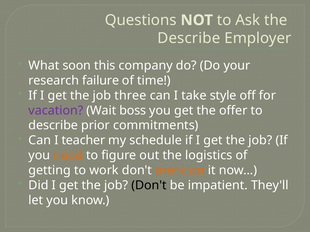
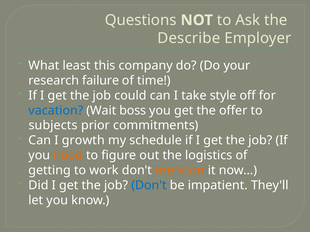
soon: soon -> least (77, 66)
three: three -> could (131, 96)
vacation colour: purple -> blue (56, 111)
describe: describe -> subjects (53, 126)
teacher: teacher -> growth (83, 141)
Don't colour: black -> blue (149, 186)
